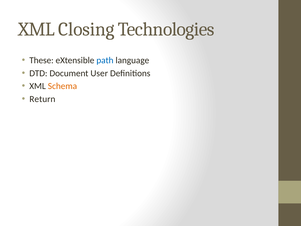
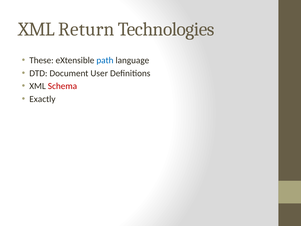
Closing: Closing -> Return (86, 29)
Schema colour: orange -> red (62, 86)
Return: Return -> Exactly (42, 99)
